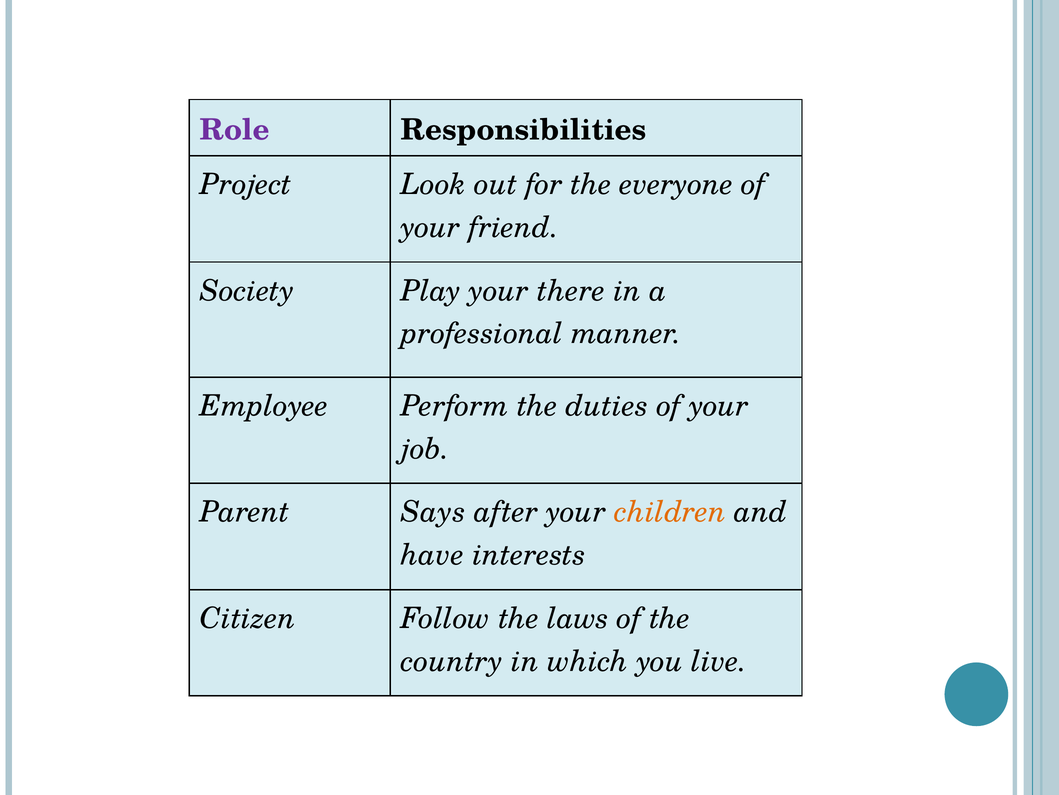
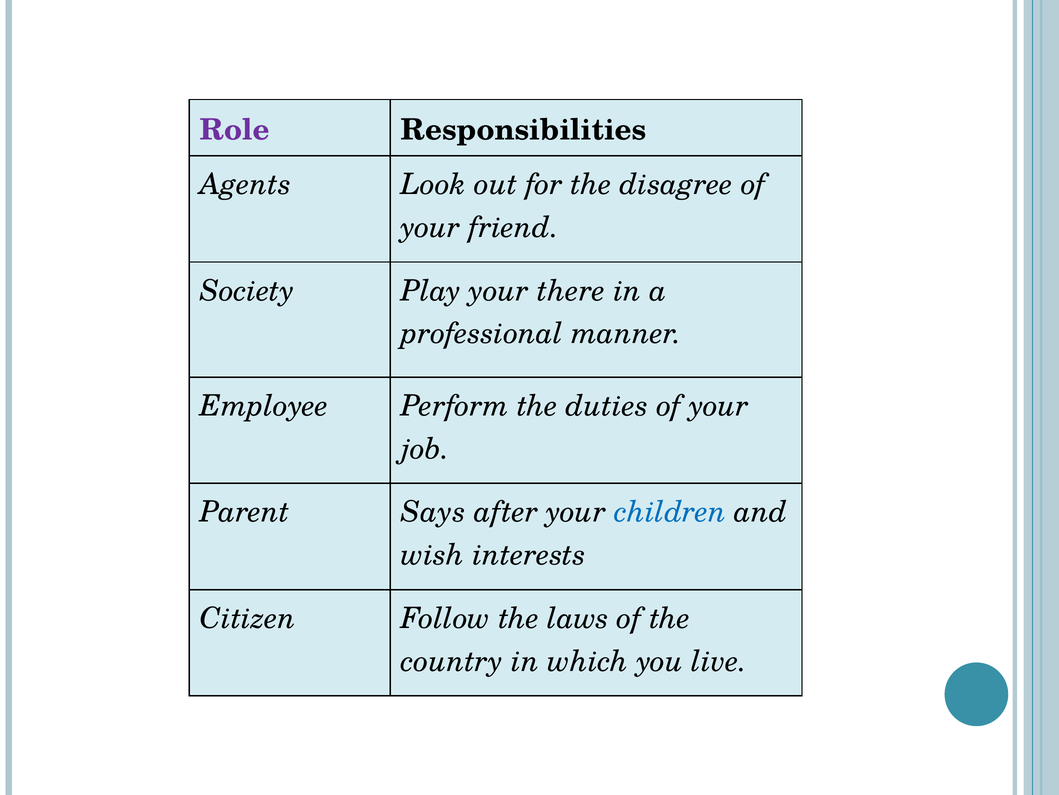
Project: Project -> Agents (246, 185)
everyone: everyone -> disagree (676, 185)
children colour: orange -> blue (670, 512)
have: have -> wish (433, 554)
